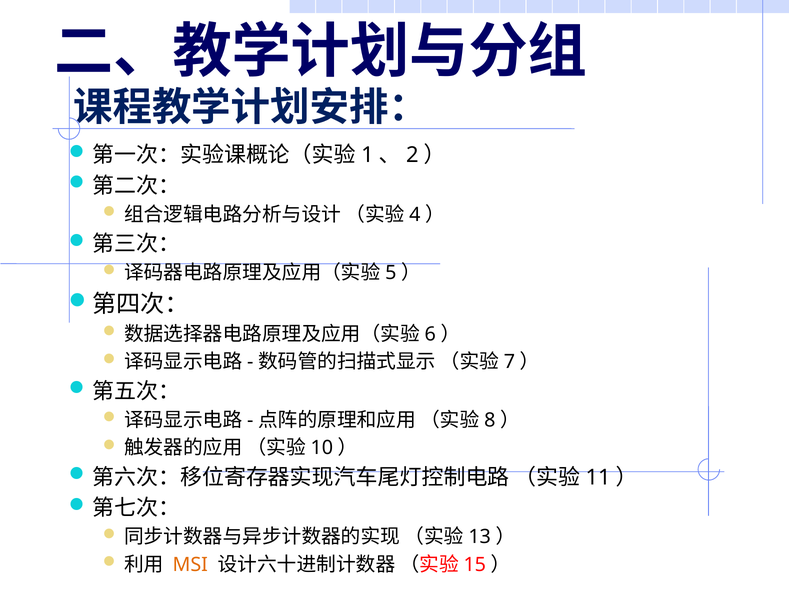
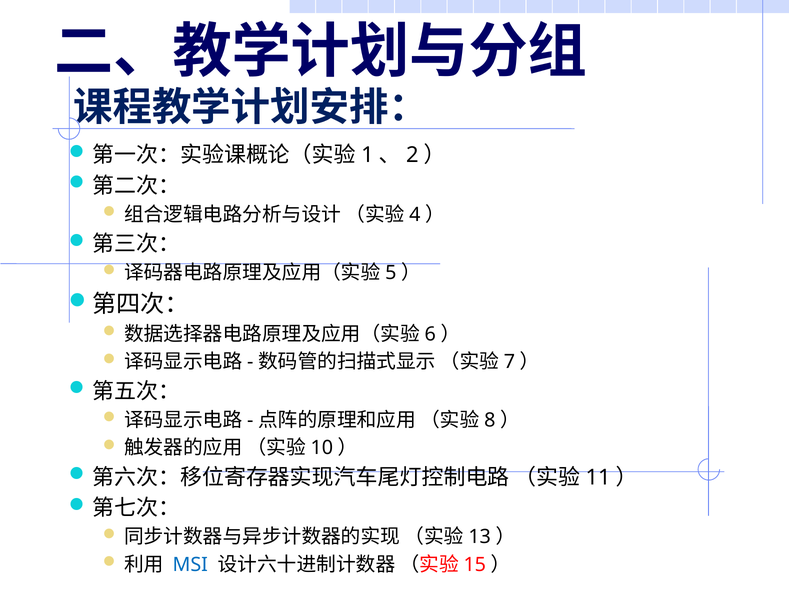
MSI colour: orange -> blue (190, 564)
